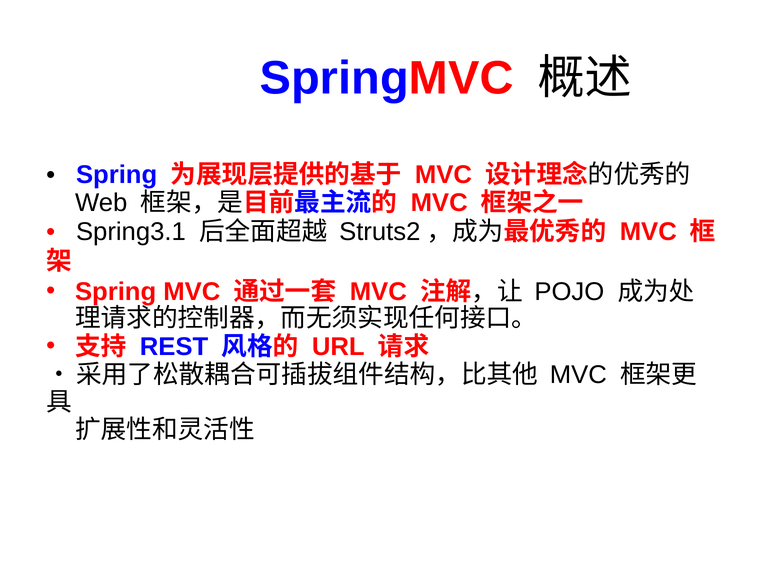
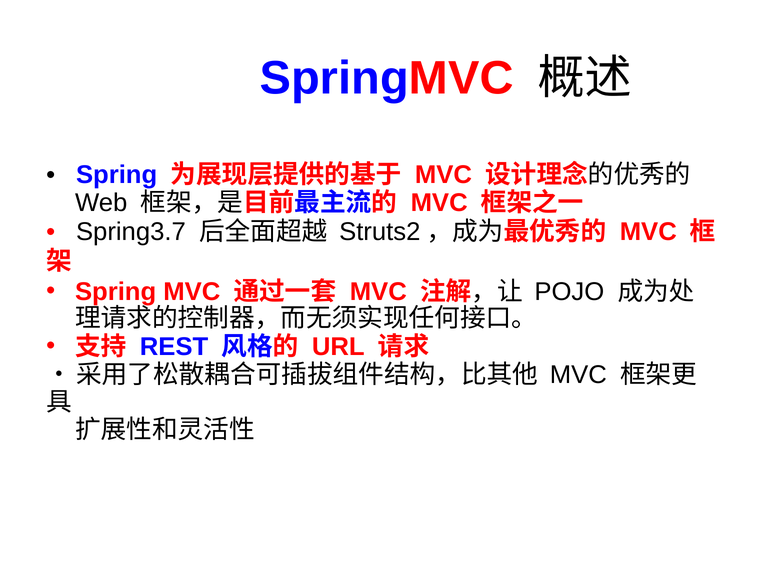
Spring3.1: Spring3.1 -> Spring3.7 (131, 232)
